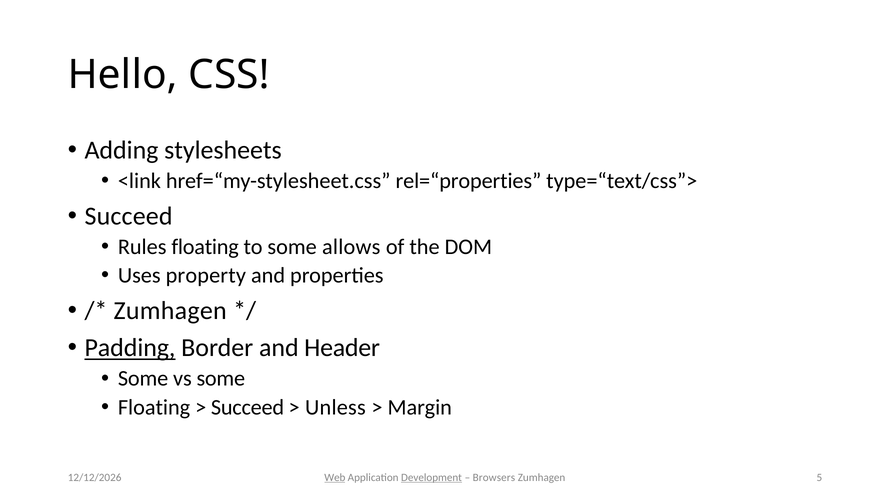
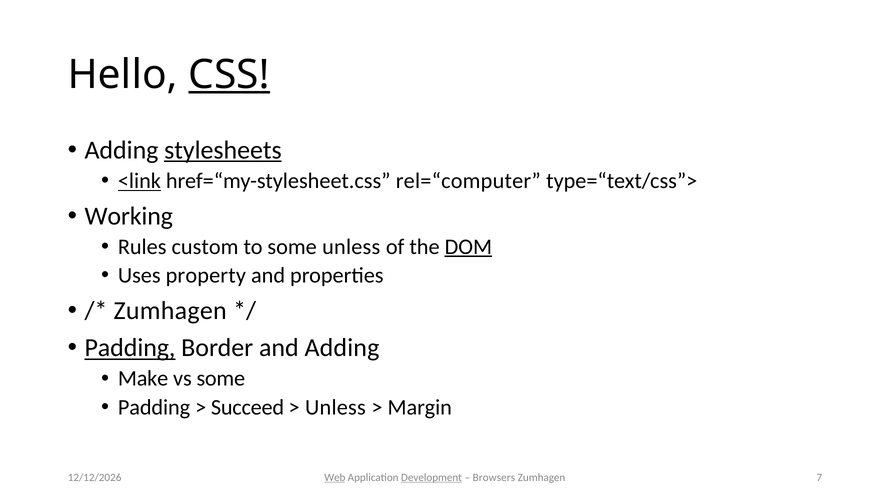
CSS underline: none -> present (229, 75)
stylesheets underline: none -> present (223, 150)
<link underline: none -> present (139, 181)
rel=“properties: rel=“properties -> rel=“computer (468, 181)
Succeed: Succeed -> Working (129, 216)
Rules floating: floating -> custom (205, 247)
some allows: allows -> unless (351, 247)
DOM underline: none -> present (468, 247)
and Header: Header -> Adding (342, 348)
Some: Some -> Make (143, 379)
Floating: Floating -> Padding (154, 408)
5: 5 -> 7 (819, 478)
